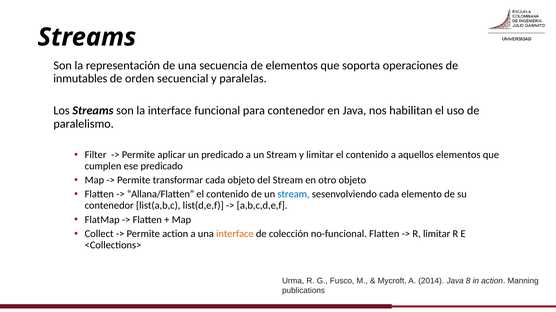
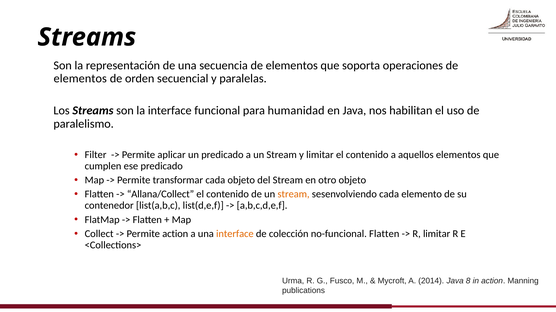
inmutables: inmutables -> elementos (80, 79)
para contenedor: contenedor -> humanidad (296, 111)
Allana/Flatten: Allana/Flatten -> Allana/Collect (161, 195)
stream colour: blue -> orange (294, 195)
